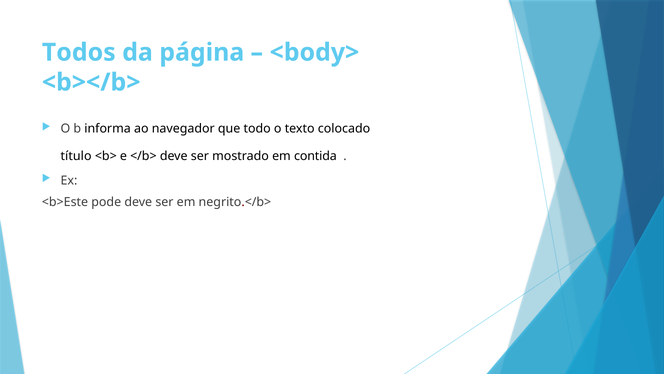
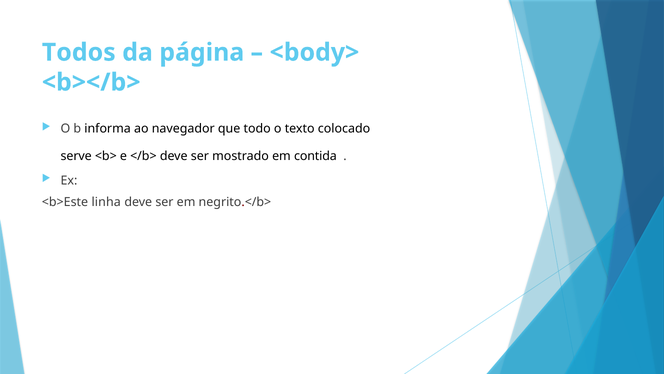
título: título -> serve (76, 156)
pode: pode -> linha (106, 202)
